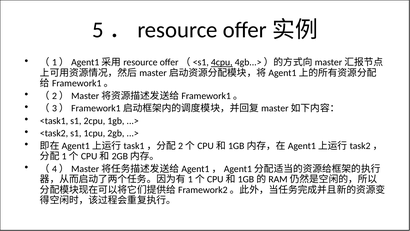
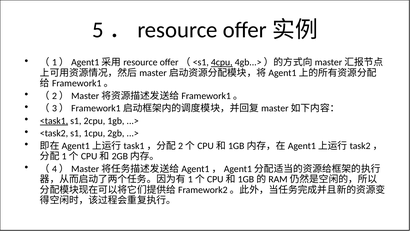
<task1 underline: none -> present (54, 121)
